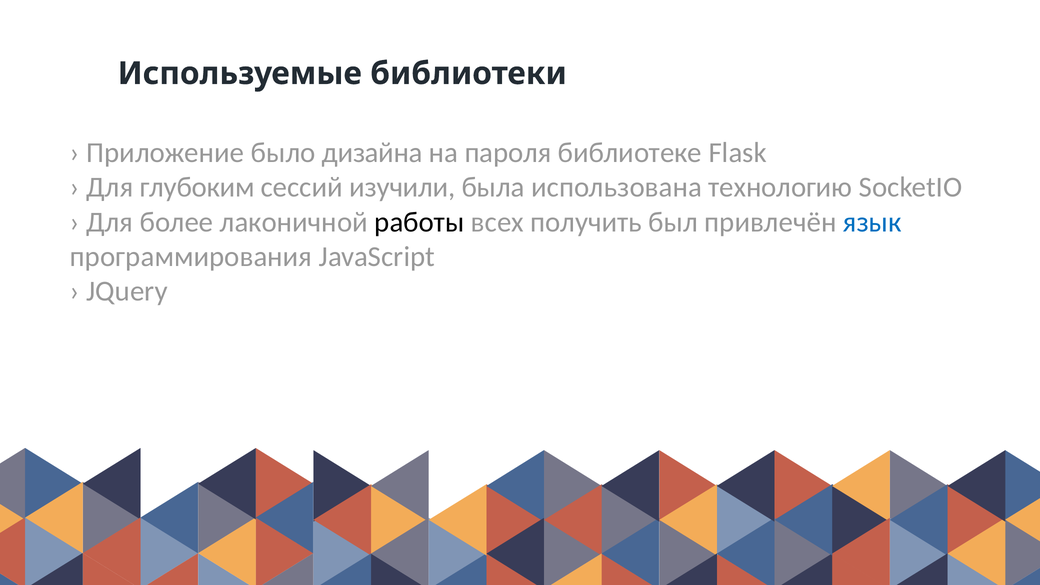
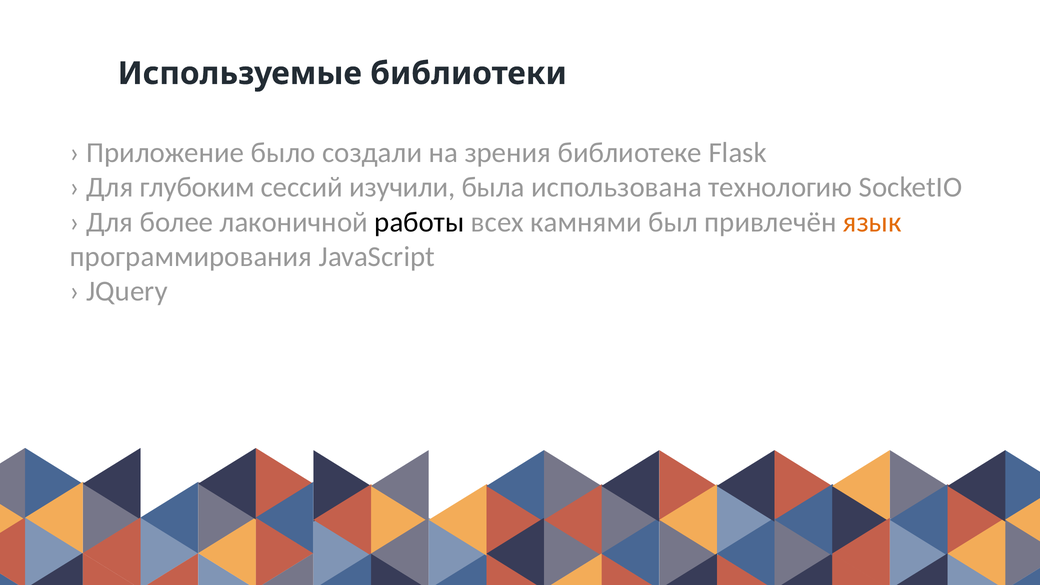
дизайна: дизайна -> создали (372, 153)
пароля: пароля -> зрения (508, 153)
получить: получить -> камнями (586, 222)
язык colour: blue -> orange (872, 222)
